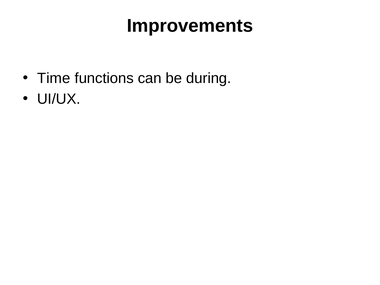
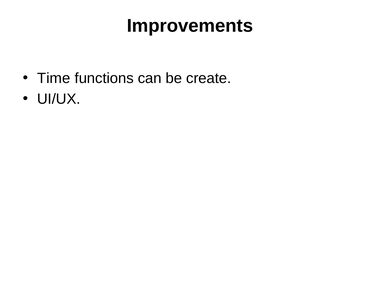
during: during -> create (209, 78)
